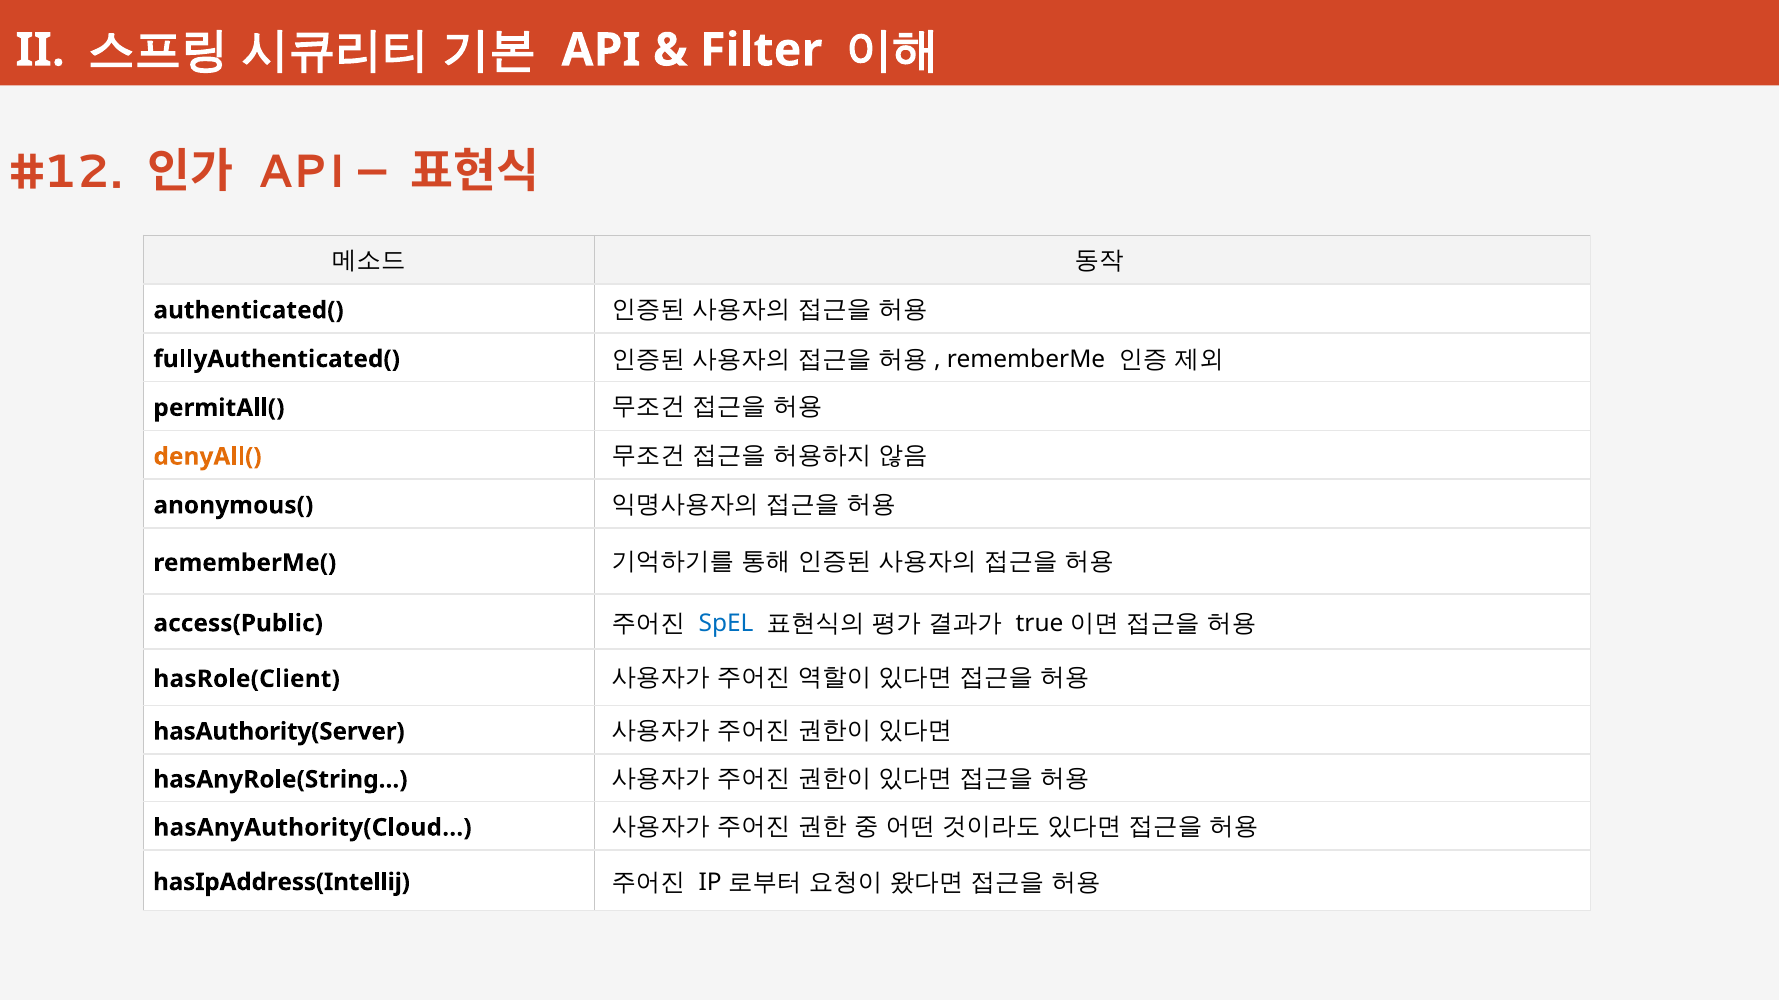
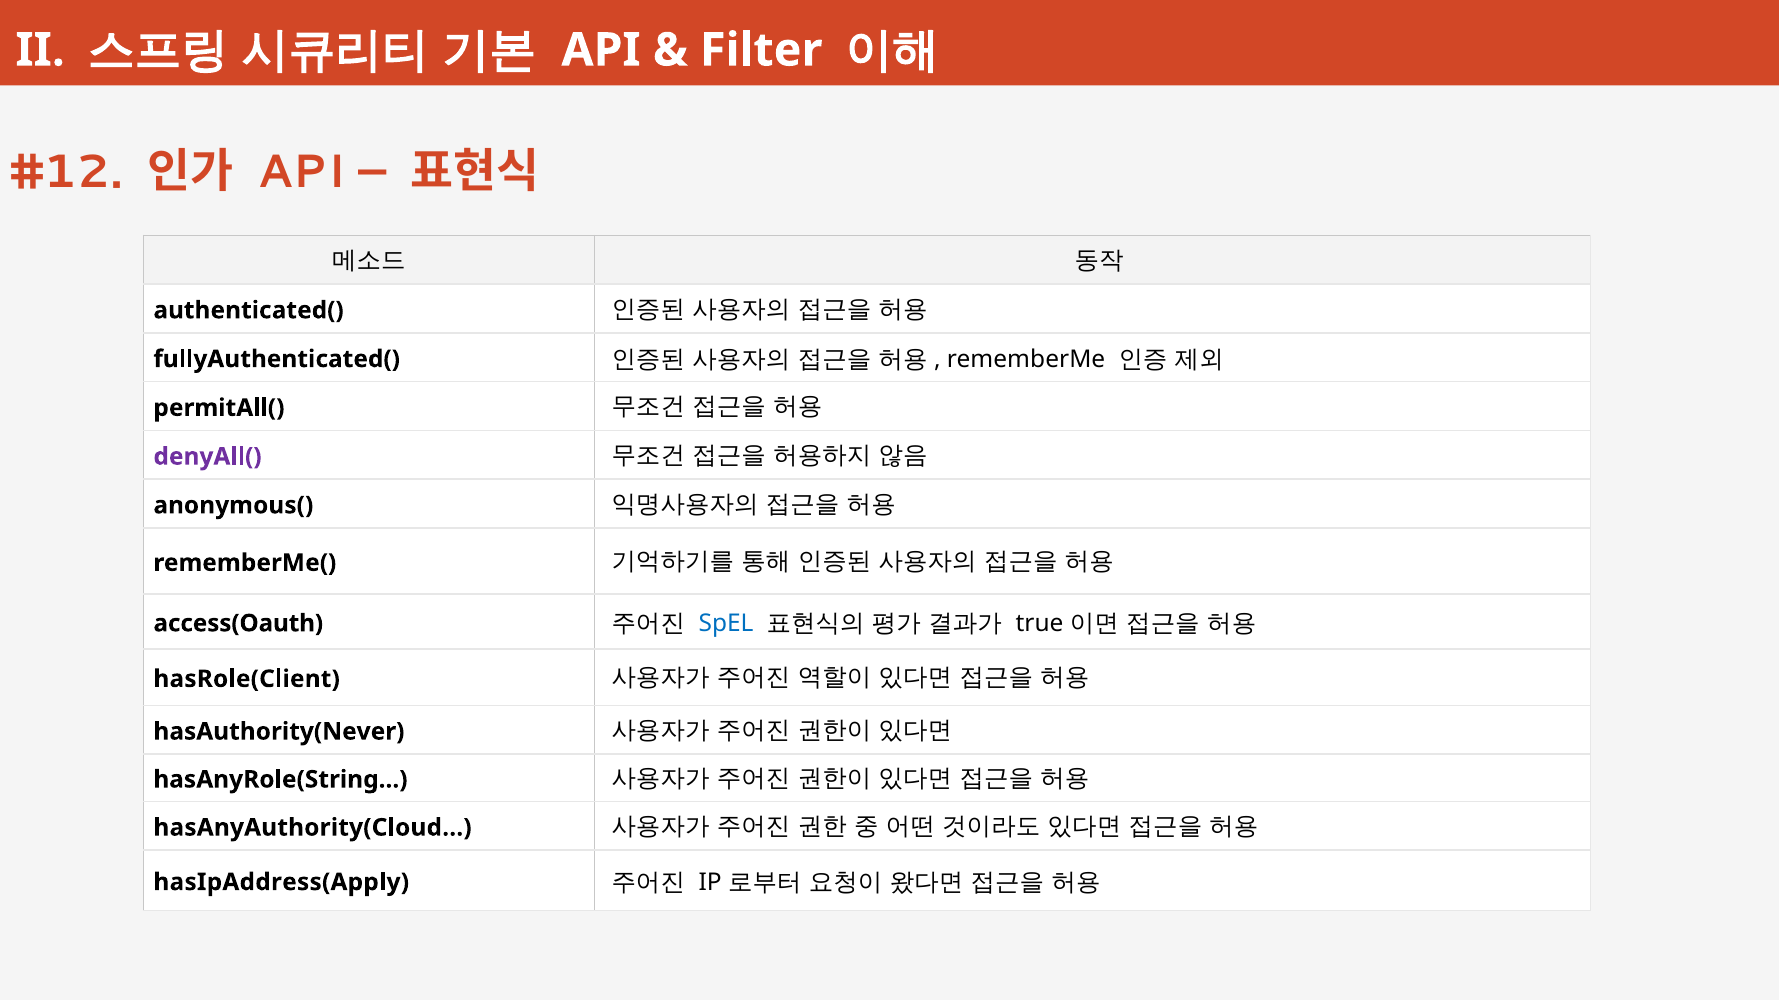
denyAll( colour: orange -> purple (208, 457)
access(Public: access(Public -> access(Oauth (238, 624)
hasAuthority(Server: hasAuthority(Server -> hasAuthority(Never (279, 732)
hasIpAddress(Intellij: hasIpAddress(Intellij -> hasIpAddress(Apply (281, 883)
